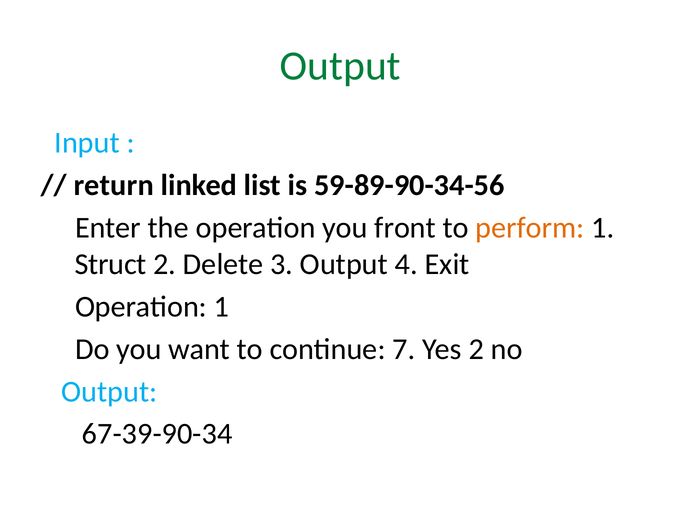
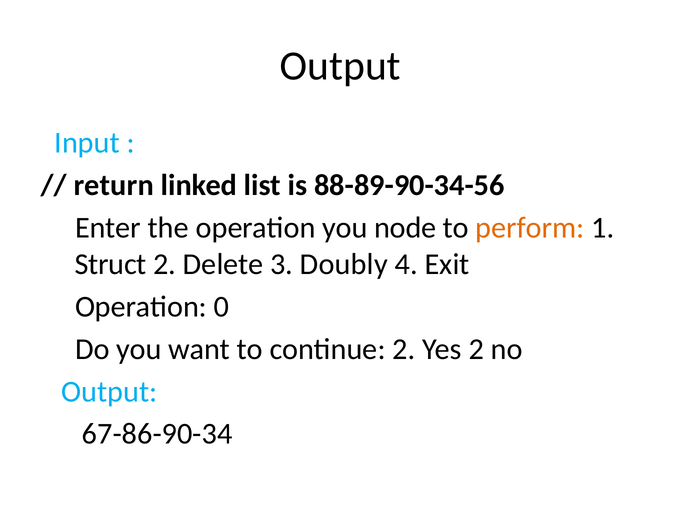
Output colour: green -> black (340, 66)
59-89-90-34-56: 59-89-90-34-56 -> 88-89-90-34-56 (409, 185)
front: front -> node (405, 228)
3 Output: Output -> Doubly (344, 264)
Operation 1: 1 -> 0 (222, 306)
continue 7: 7 -> 2 (404, 349)
67-39-90-34: 67-39-90-34 -> 67-86-90-34 (157, 434)
